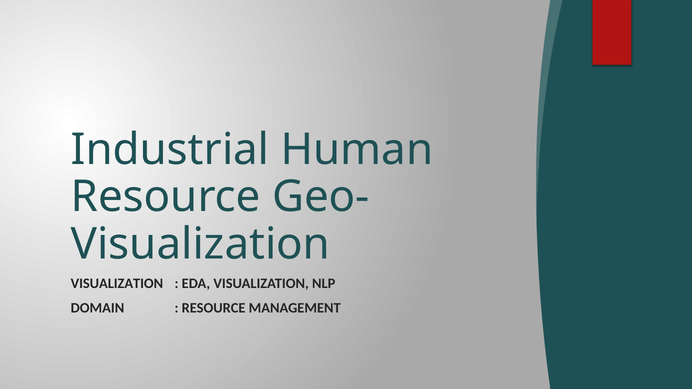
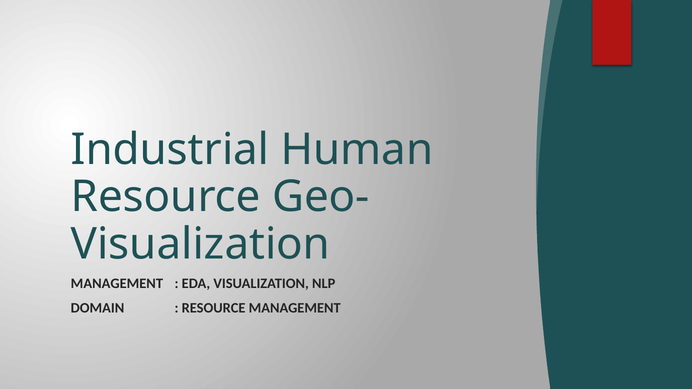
VISUALIZATION: VISUALIZATION -> MANAGEMENT (117, 283)
